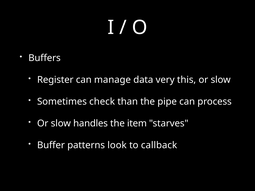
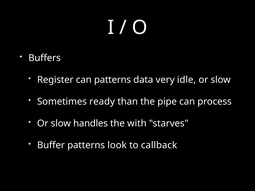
can manage: manage -> patterns (113, 80)
this: this -> idle (187, 80)
check: check -> ready (102, 102)
item: item -> with (137, 124)
